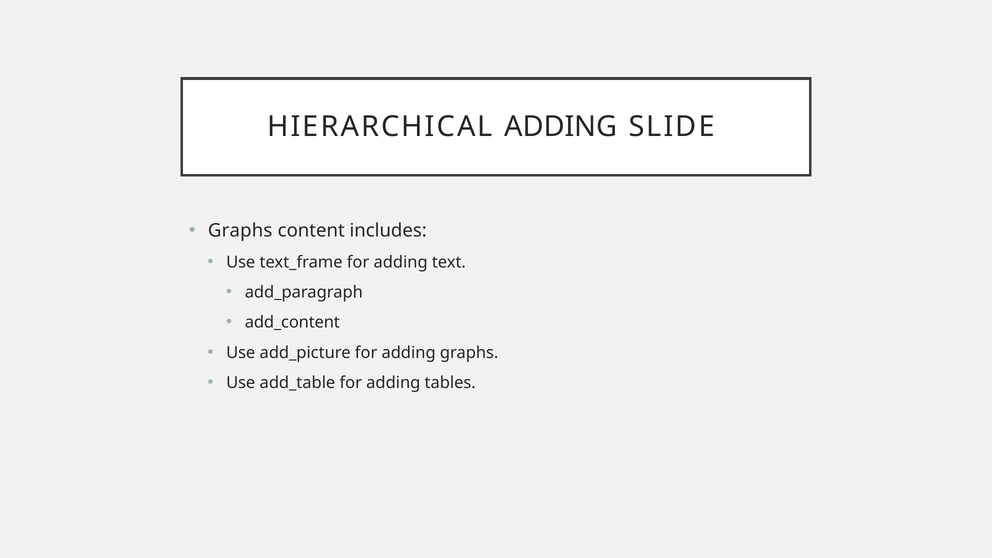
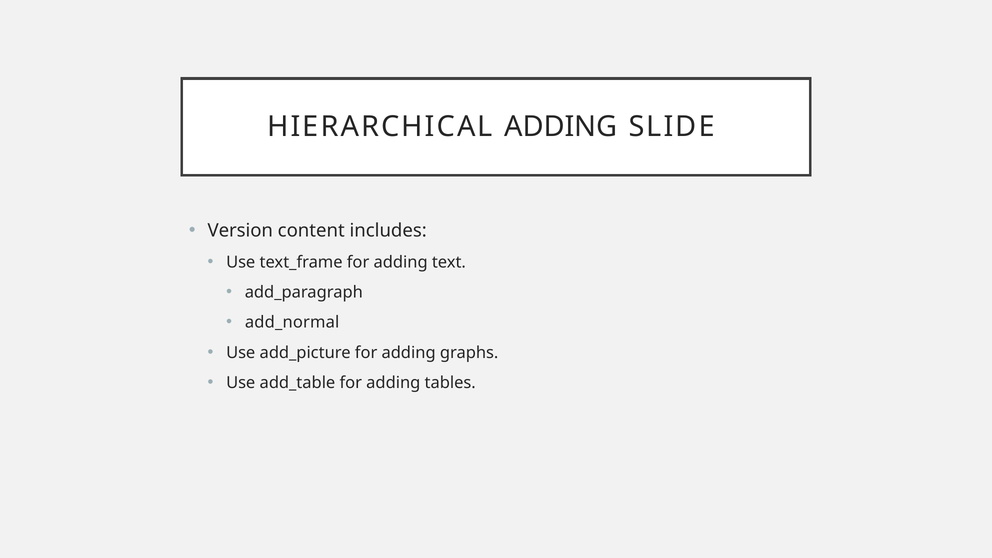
Graphs: Graphs -> Version (240, 231)
add_content: add_content -> add_normal (292, 322)
